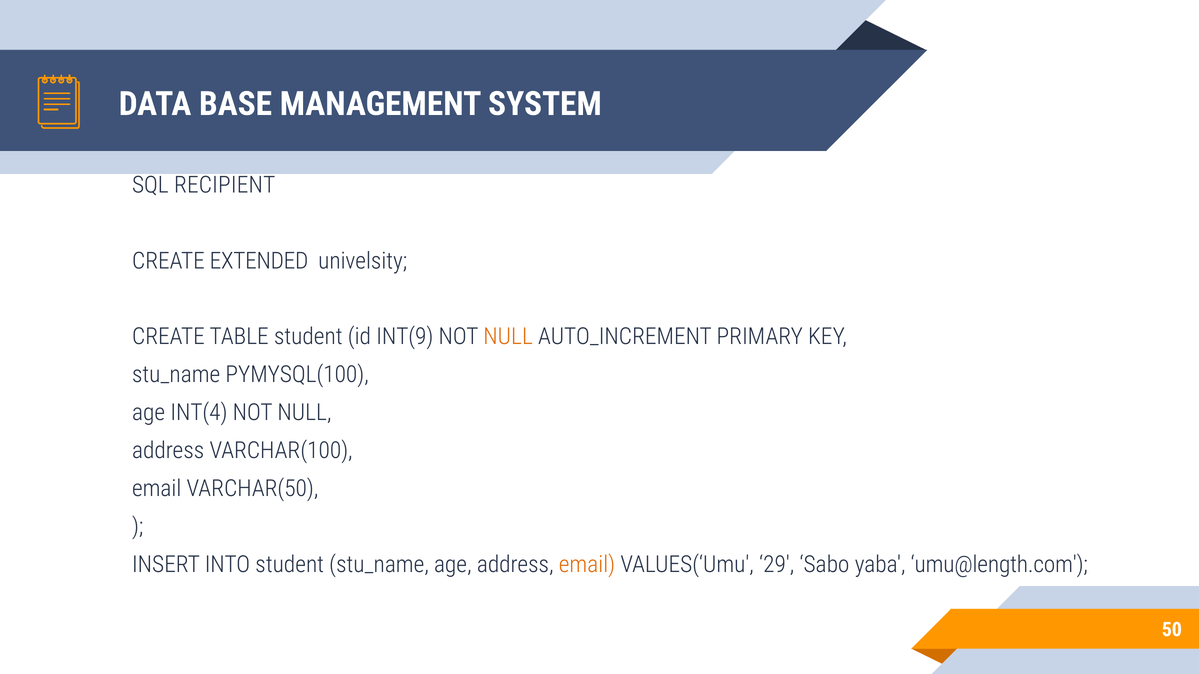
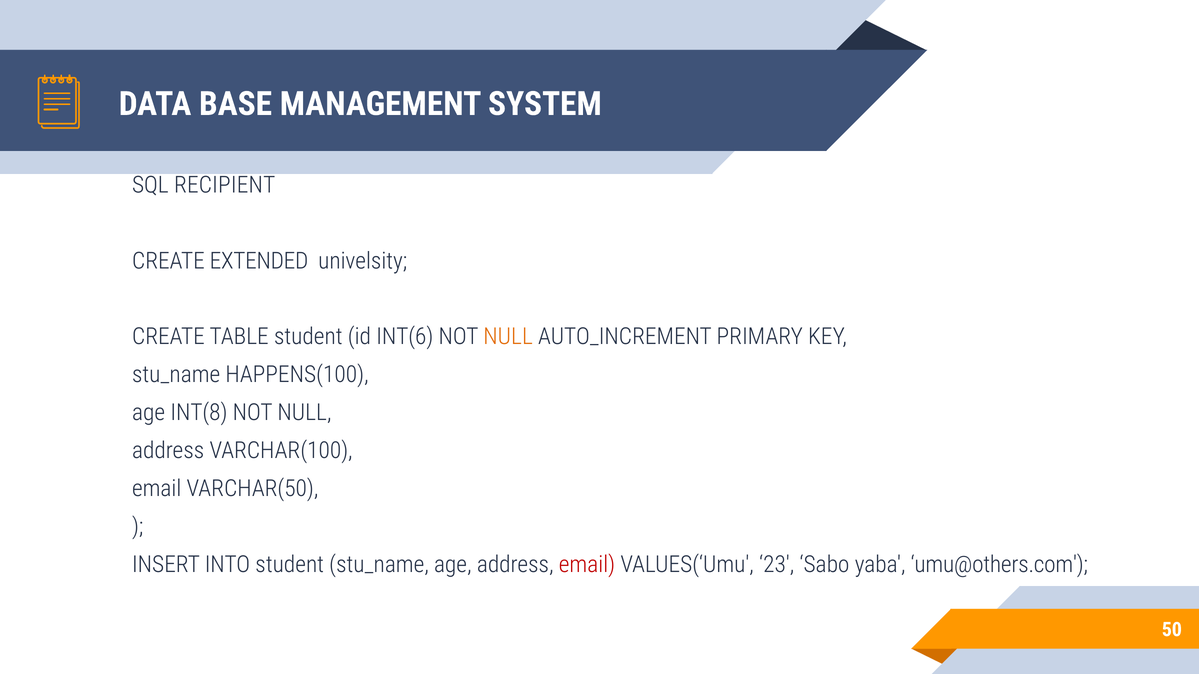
INT(9: INT(9 -> INT(6 (405, 337)
PYMYSQL(100: PYMYSQL(100 -> HAPPENS(100 (297, 375)
INT(4: INT(4 -> INT(8 (199, 413)
email colour: orange -> red (587, 565)
29: 29 -> 23 (777, 565)
umu@length.com: umu@length.com -> umu@others.com (999, 565)
